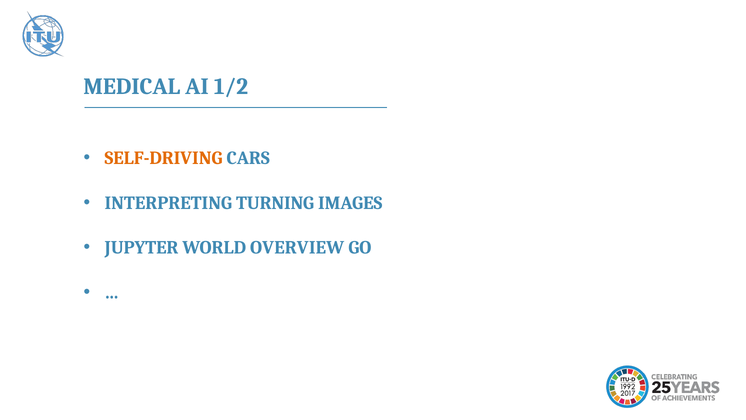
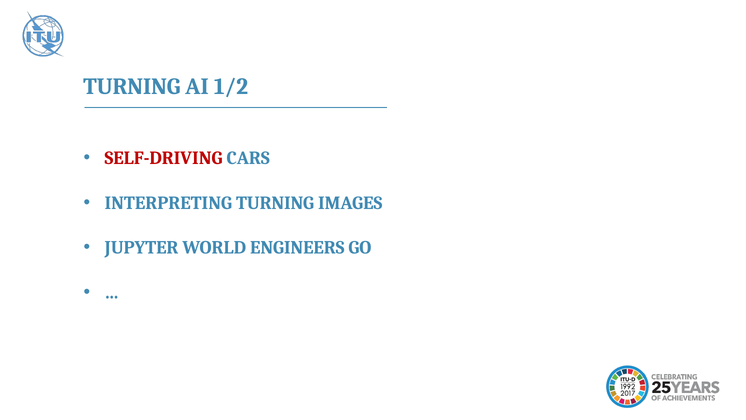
MEDICAL: MEDICAL -> TURNING (132, 87)
SELF-DRIVING colour: orange -> red (163, 158)
OVERVIEW: OVERVIEW -> ENGINEERS (297, 248)
